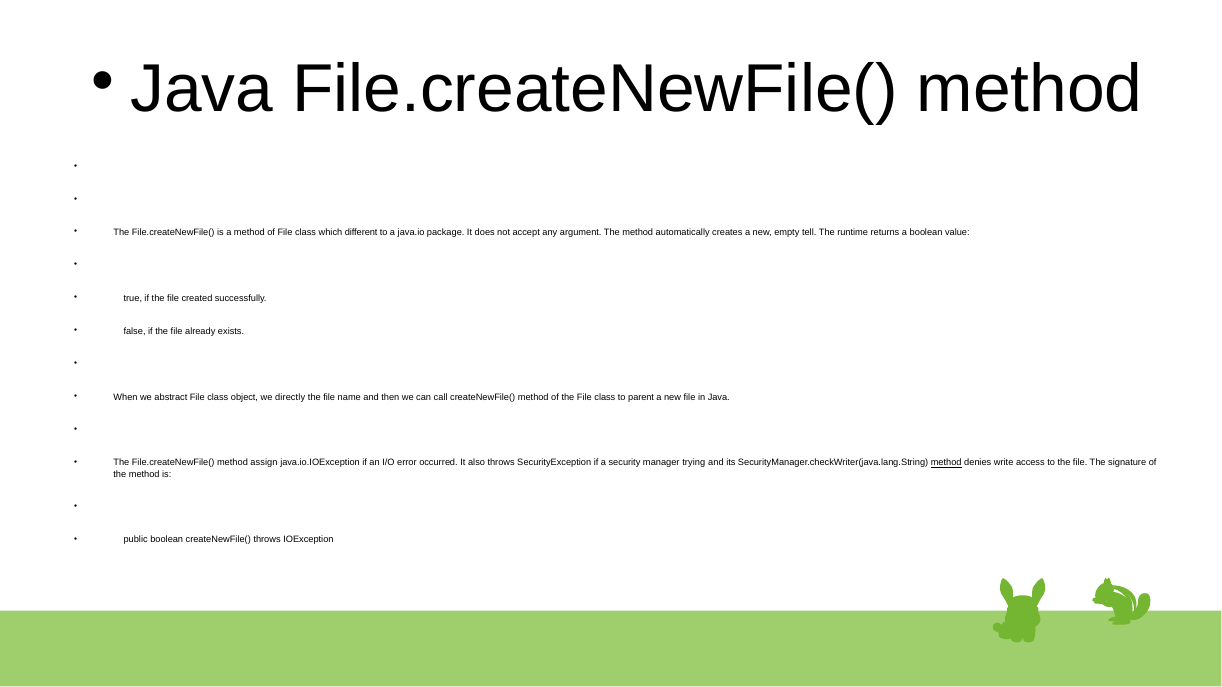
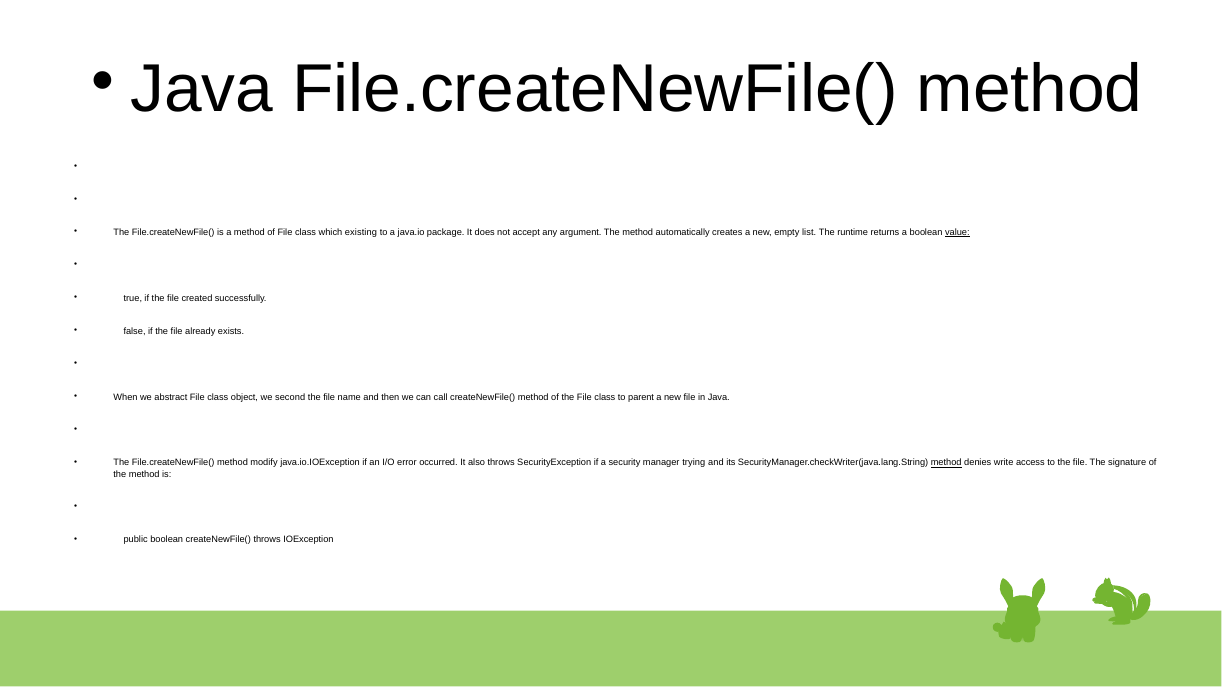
different: different -> existing (361, 233)
tell: tell -> list (809, 233)
value underline: none -> present (957, 233)
directly: directly -> second (290, 397)
assign: assign -> modify (264, 463)
